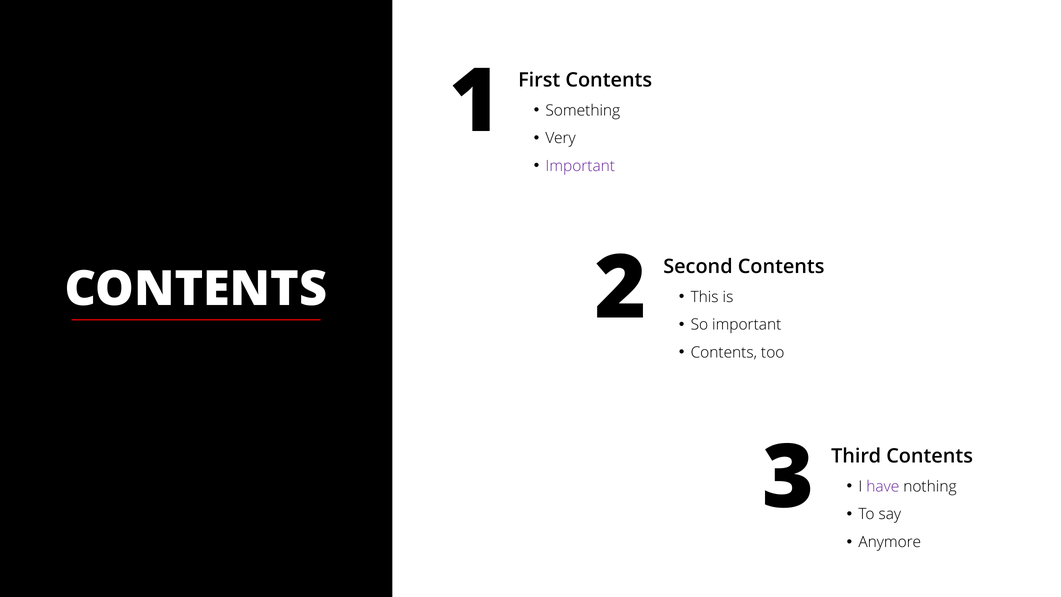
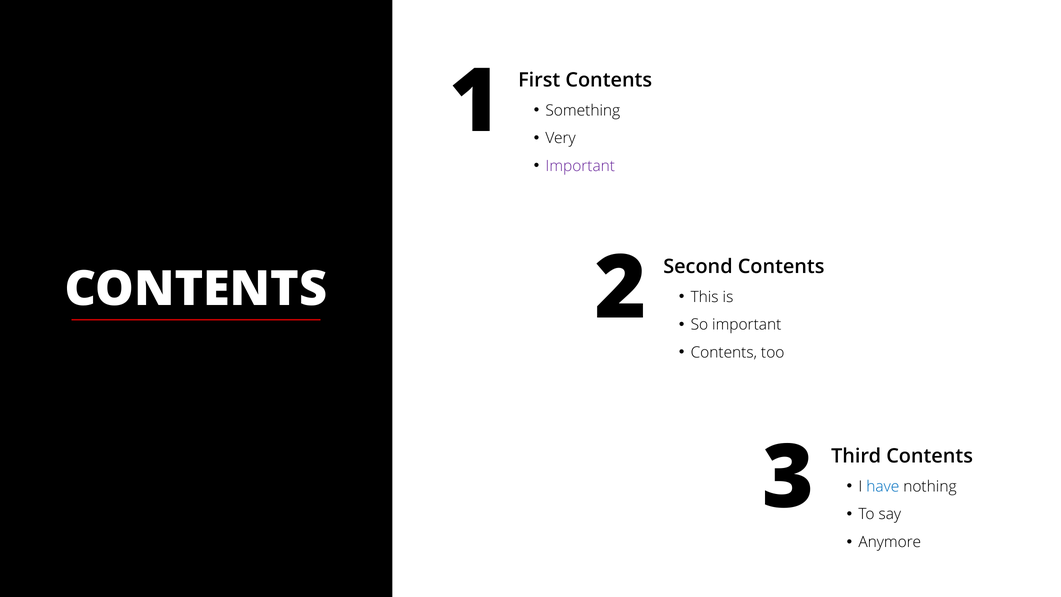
have colour: purple -> blue (883, 486)
